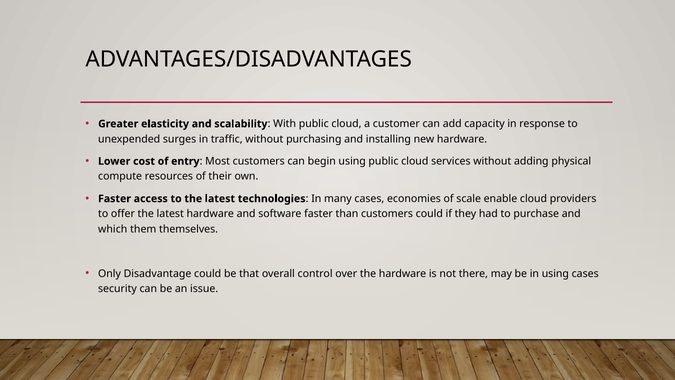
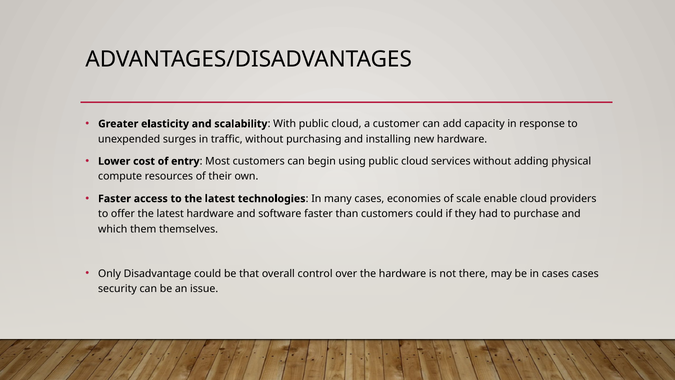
in using: using -> cases (555, 273)
